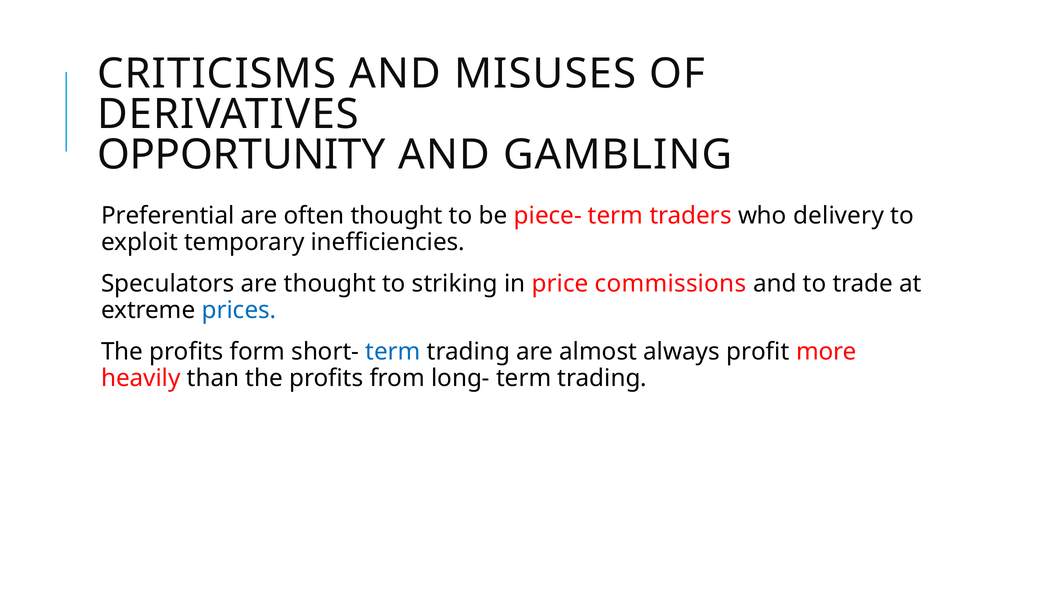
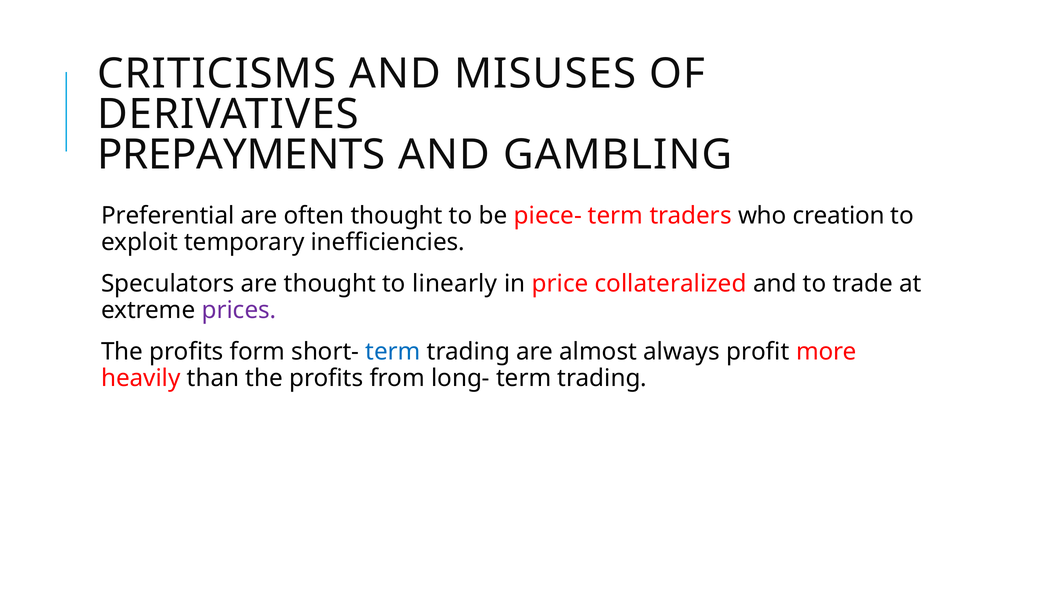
OPPORTUNITY: OPPORTUNITY -> PREPAYMENTS (241, 155)
delivery: delivery -> creation (839, 216)
striking: striking -> linearly (455, 284)
commissions: commissions -> collateralized (671, 284)
prices colour: blue -> purple (239, 310)
